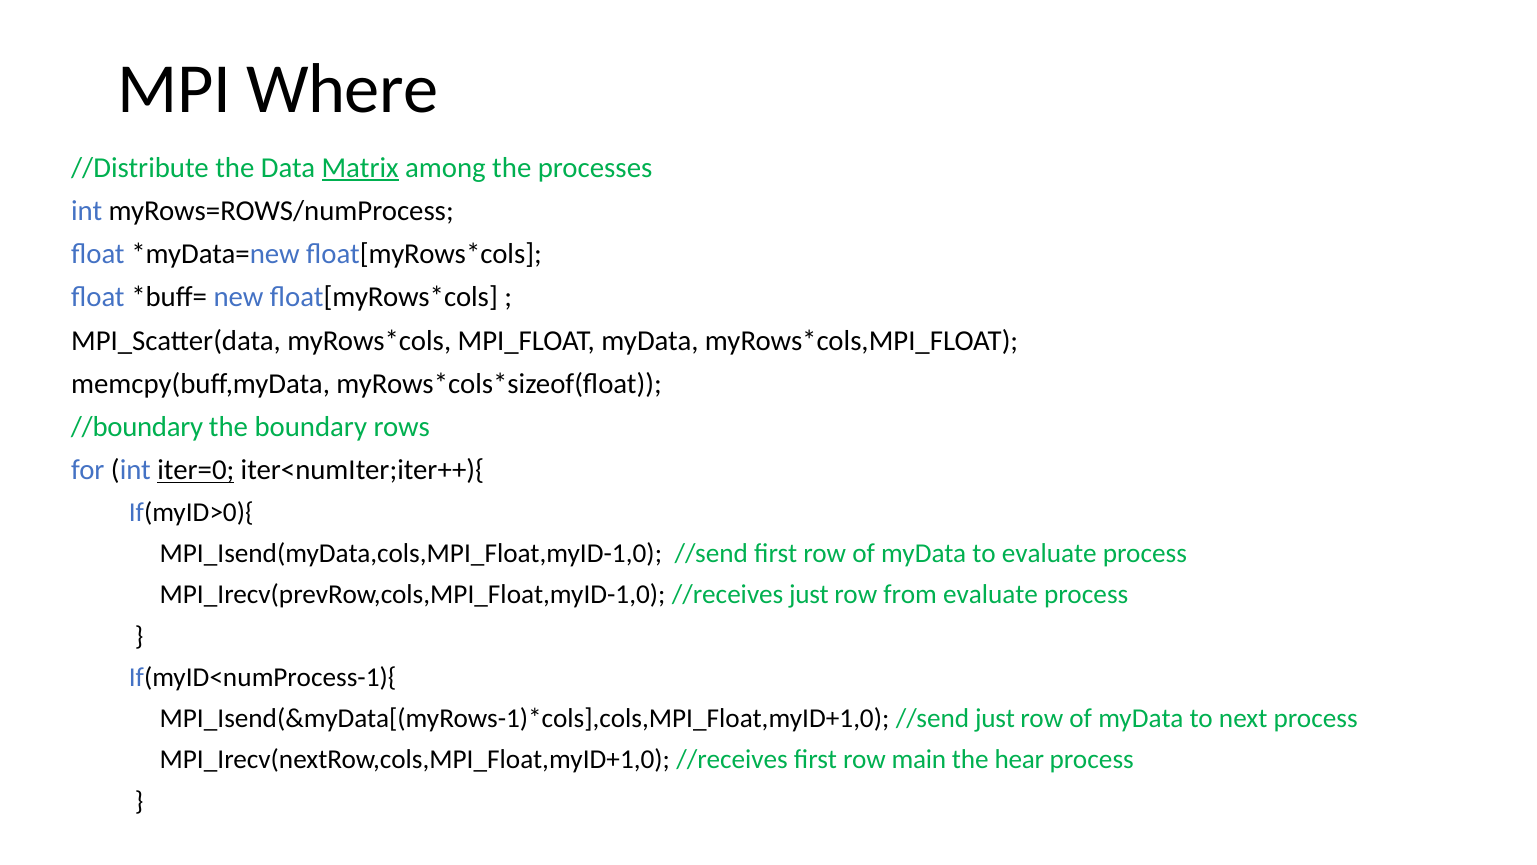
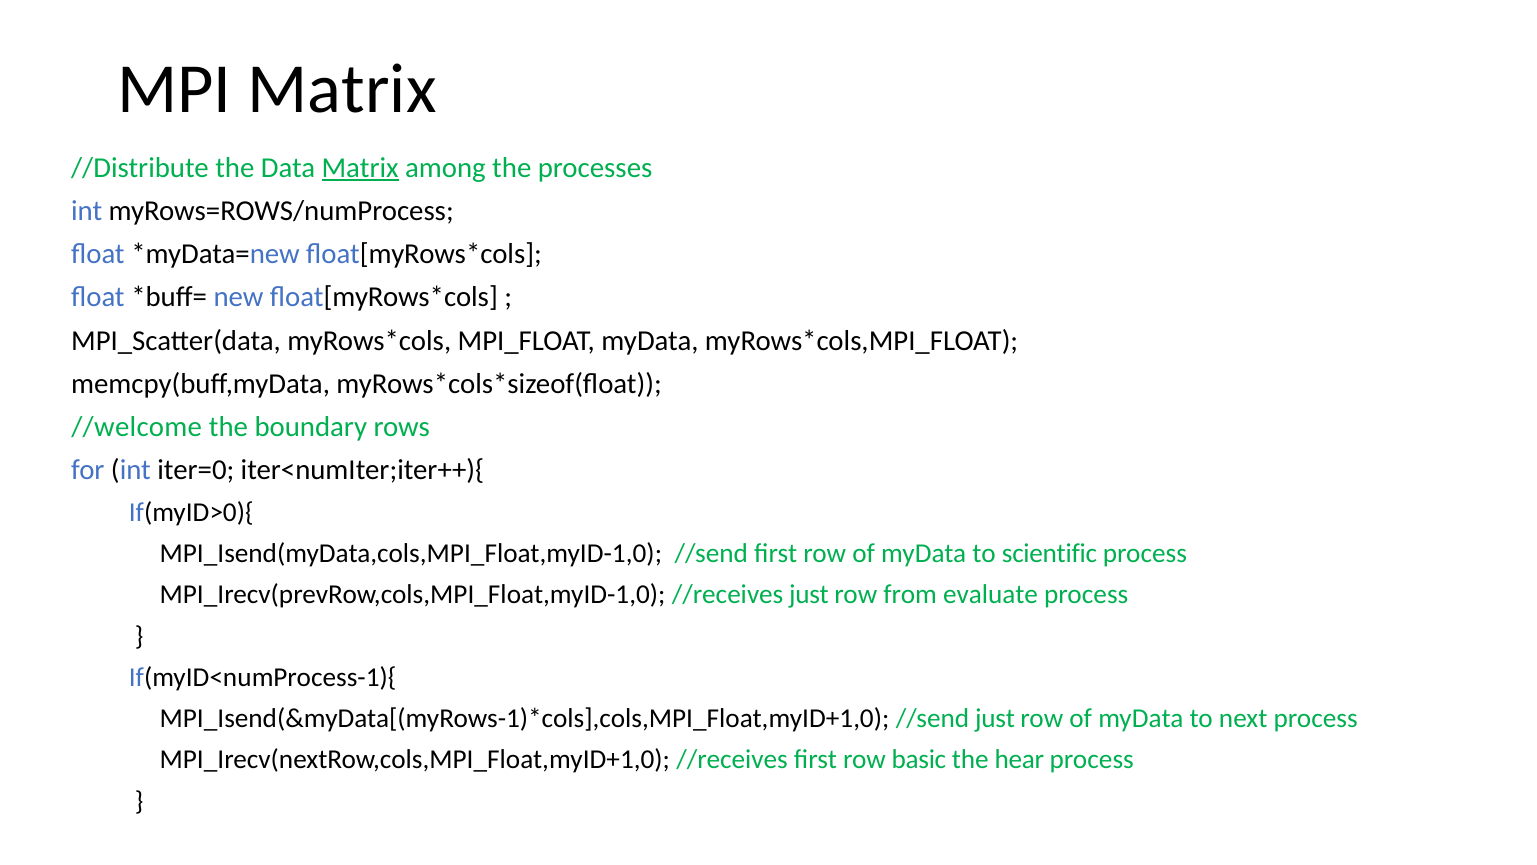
MPI Where: Where -> Matrix (342, 89)
//boundary: //boundary -> //welcome (137, 427)
iter=0 underline: present -> none (196, 470)
to evaluate: evaluate -> scientific (1049, 553)
main: main -> basic (919, 760)
